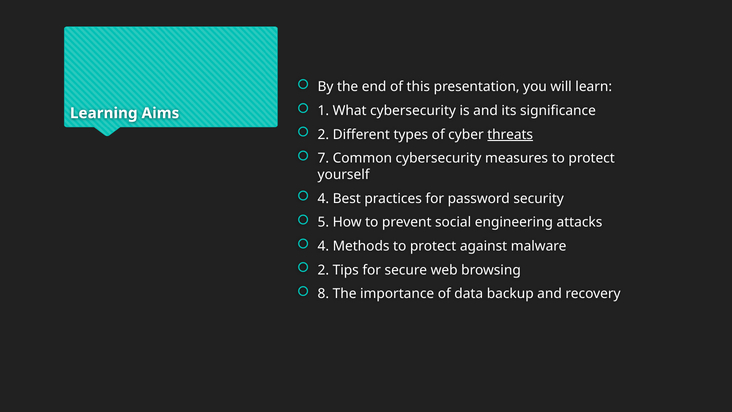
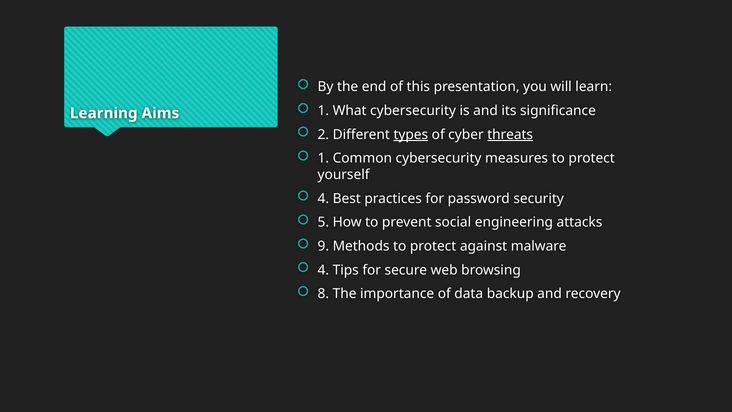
types underline: none -> present (411, 134)
7: 7 -> 1 (323, 158)
4: 4 -> 9 (323, 246)
2: 2 -> 4 (323, 270)
